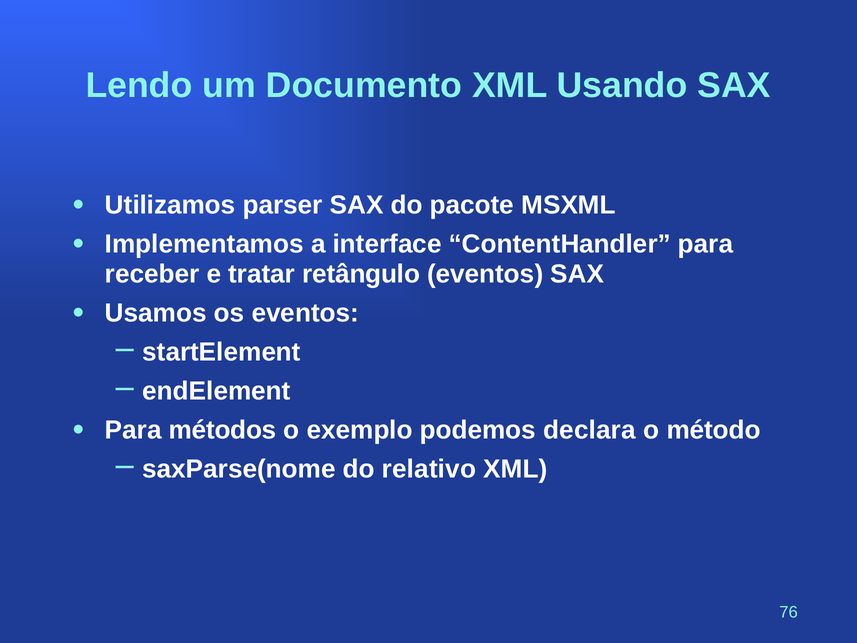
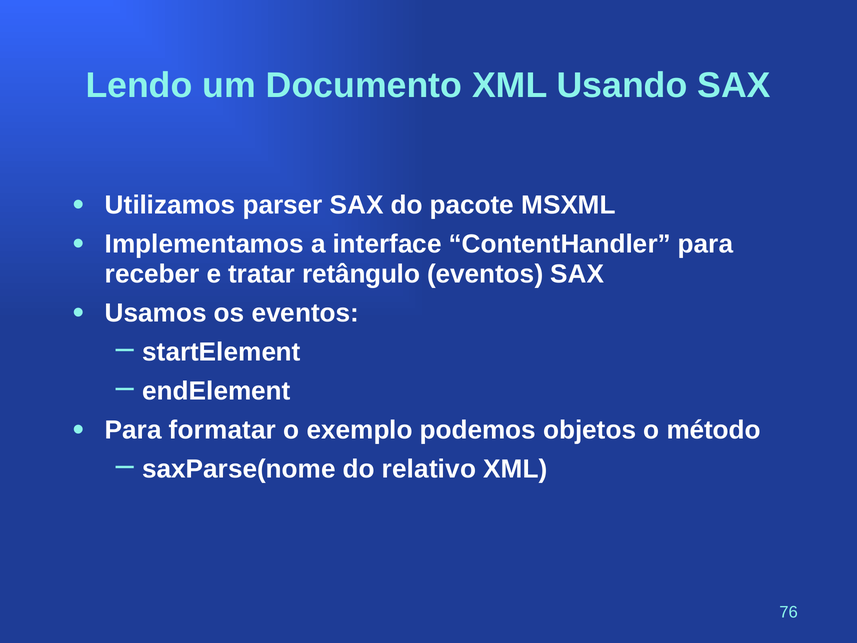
métodos: métodos -> formatar (222, 430)
declara: declara -> objetos (590, 430)
